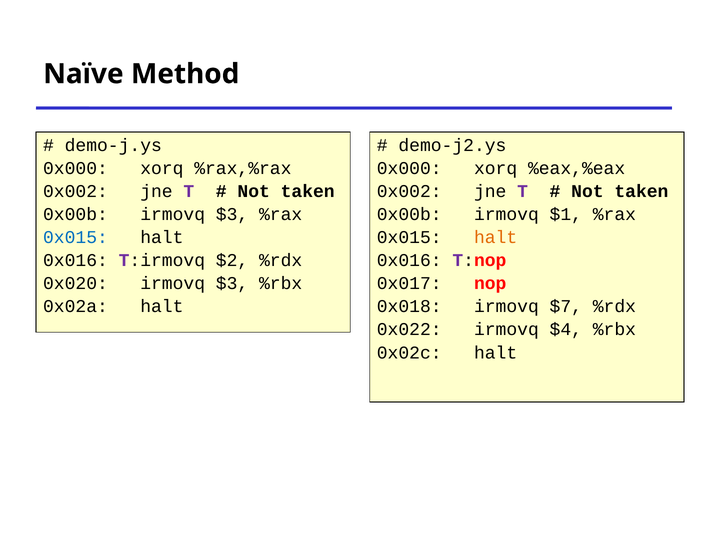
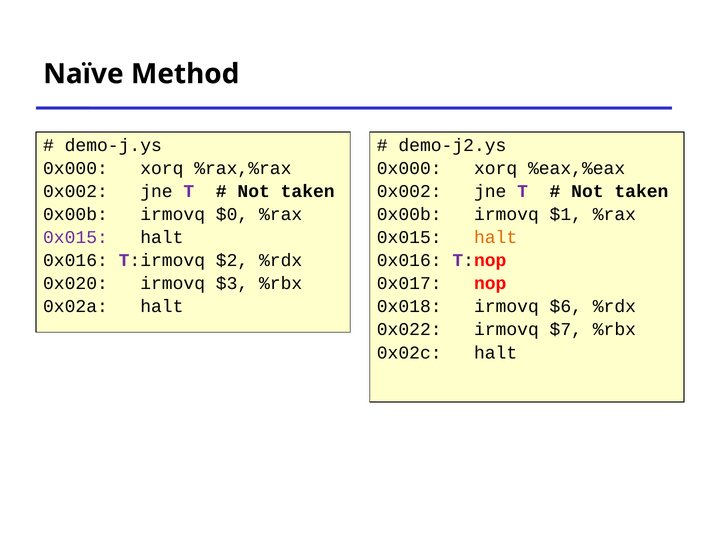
0x00b irmovq $3: $3 -> $0 (232, 214)
0x015 colour: blue -> purple (75, 237)
$7: $7 -> $6 (566, 306)
$4: $4 -> $7 (566, 330)
